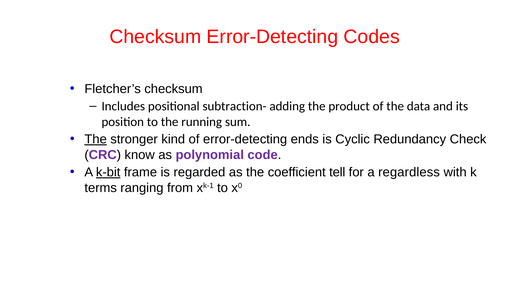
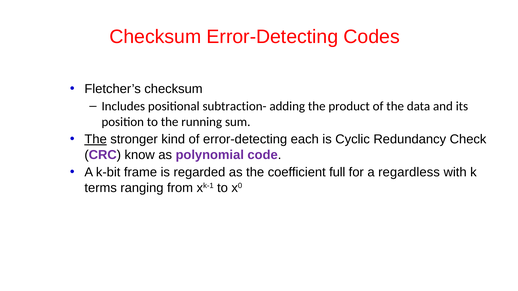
ends: ends -> each (305, 139)
k-bit underline: present -> none (108, 172)
tell: tell -> full (337, 172)
